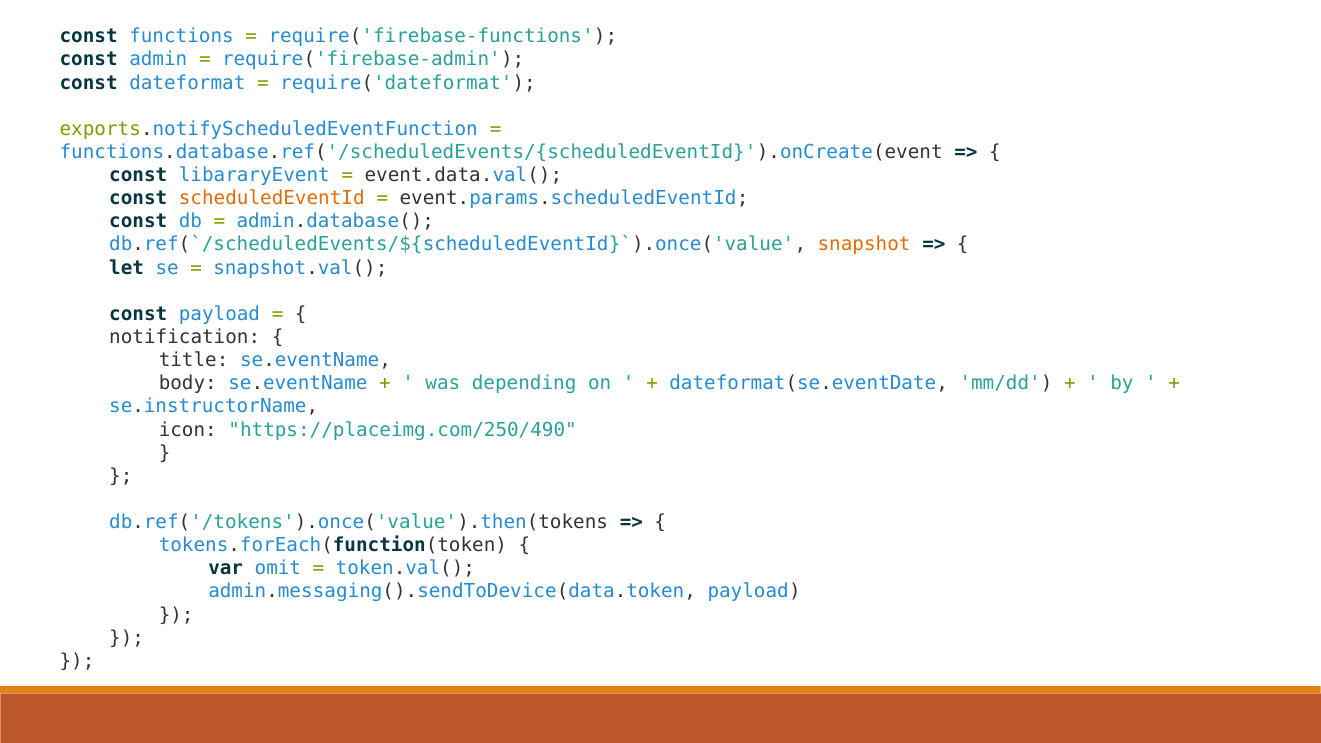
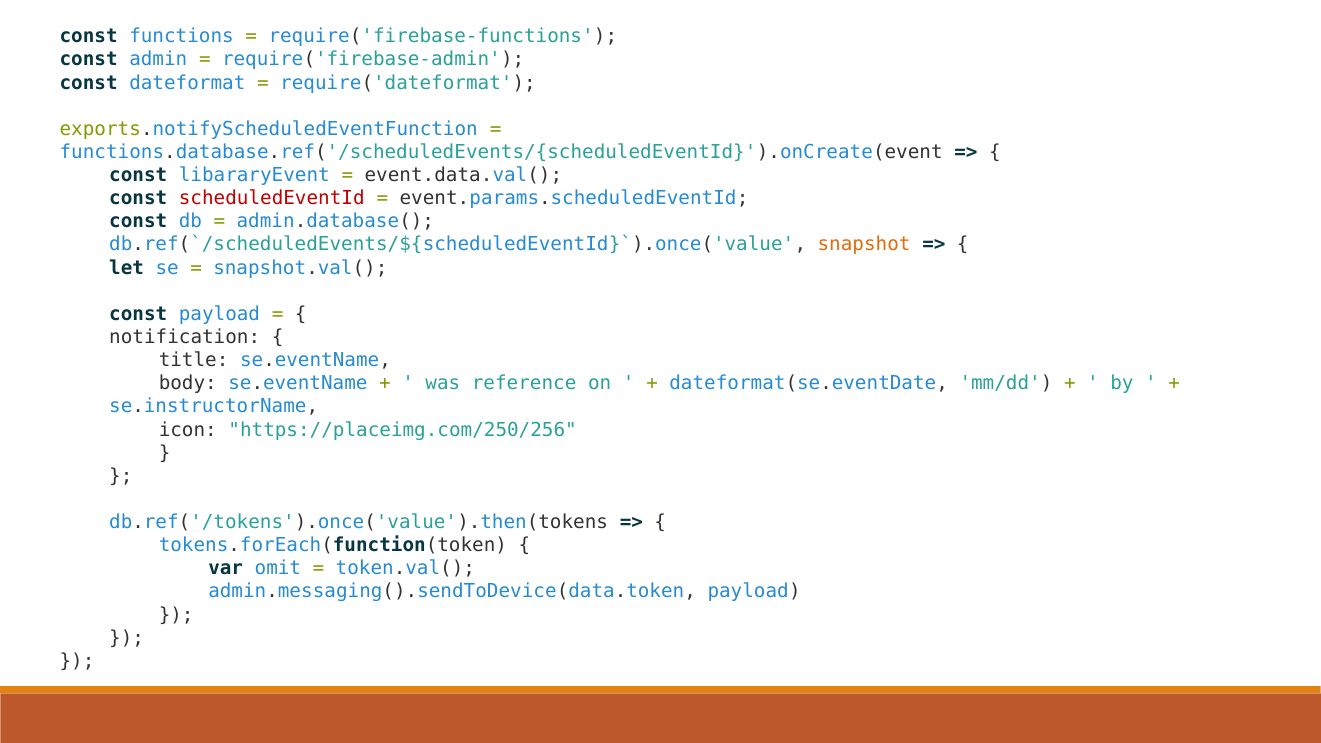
scheduledEventId colour: orange -> red (272, 198)
depending: depending -> reference (524, 383)
https://placeimg.com/250/490: https://placeimg.com/250/490 -> https://placeimg.com/250/256 (403, 430)
